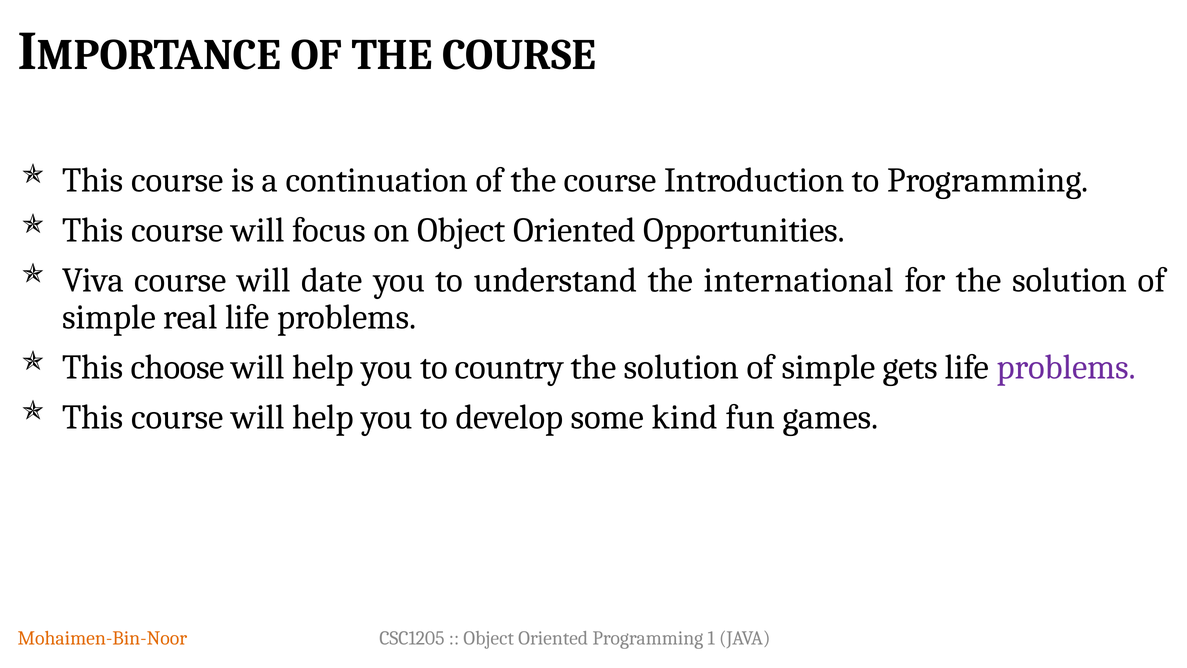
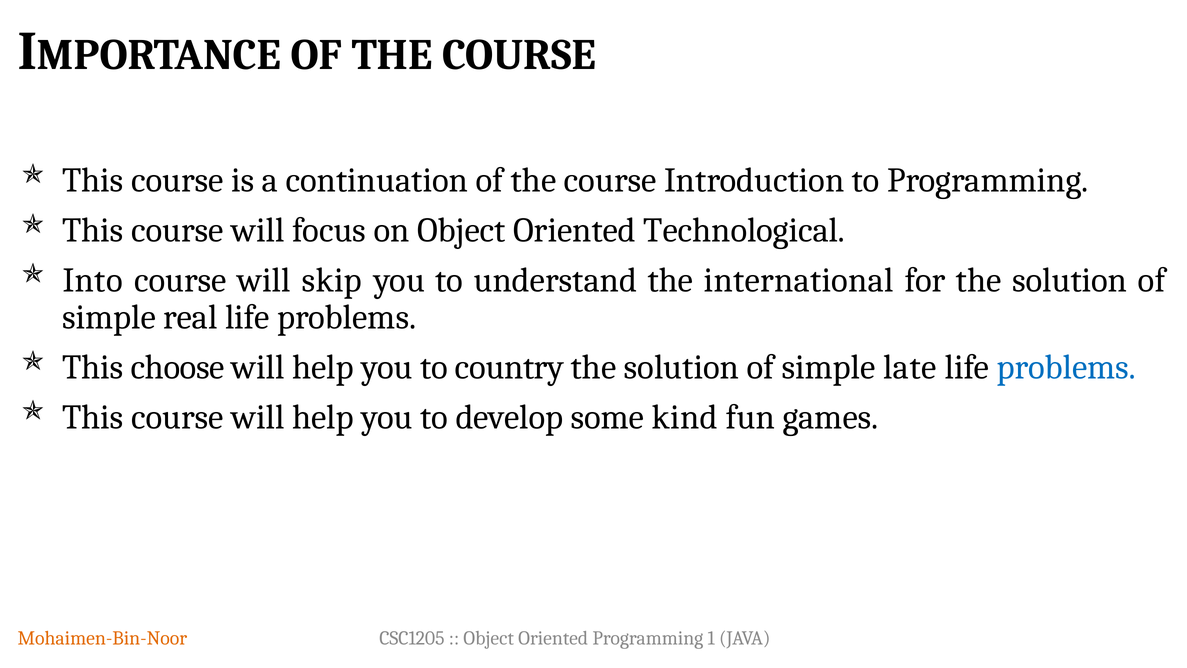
Opportunities: Opportunities -> Technological (744, 230)
Viva: Viva -> Into (93, 280)
date: date -> skip (332, 280)
gets: gets -> late (910, 367)
problems colour: purple -> blue (1066, 367)
